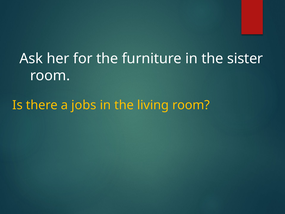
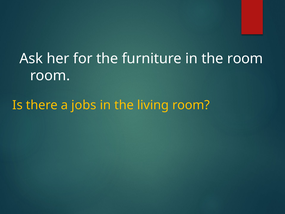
the sister: sister -> room (245, 58)
